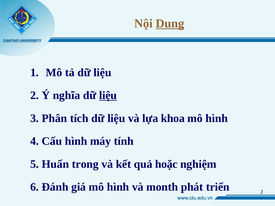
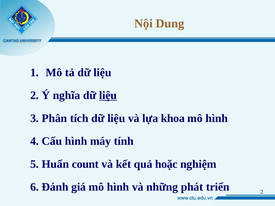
Dung underline: present -> none (170, 24)
trong: trong -> count (85, 164)
month: month -> những (162, 187)
